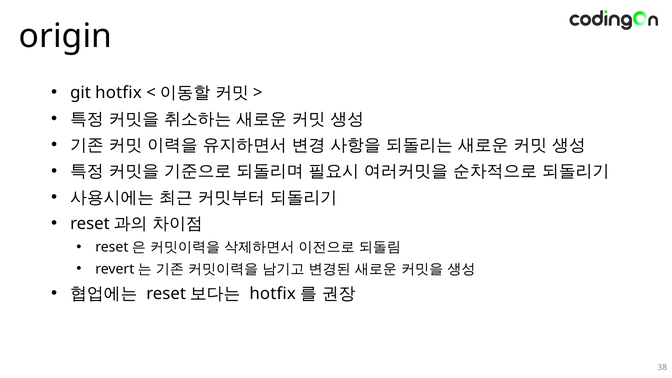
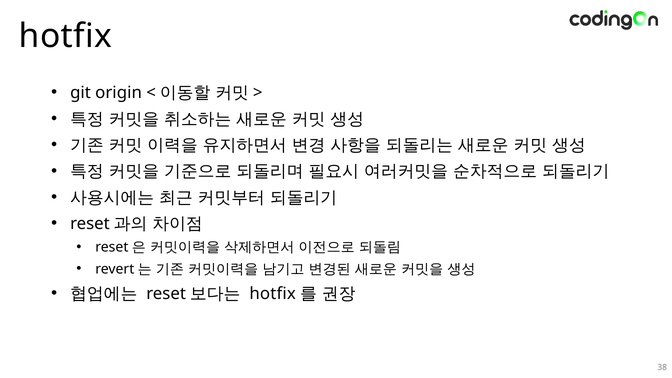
origin: origin -> hotfix (65, 36)
git hotfix: hotfix -> origin (119, 93)
